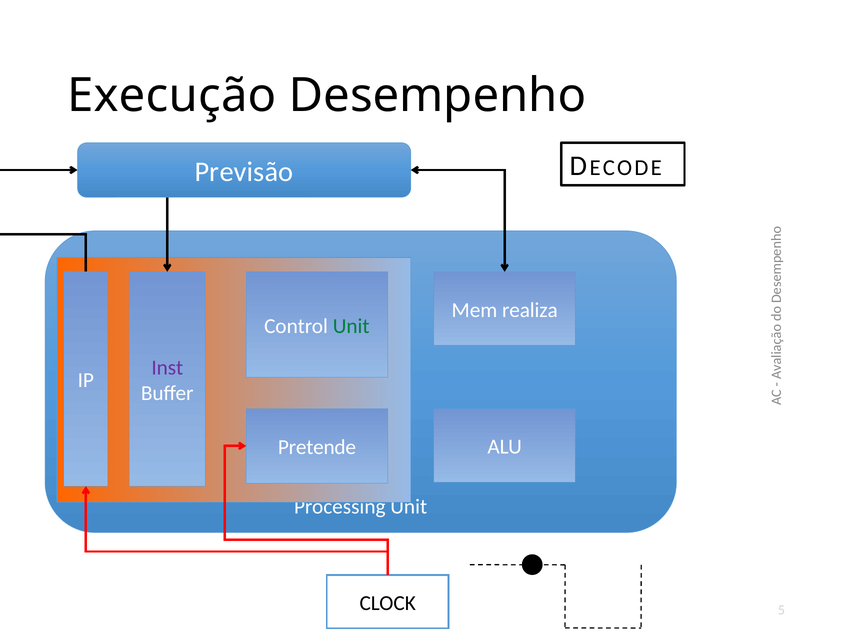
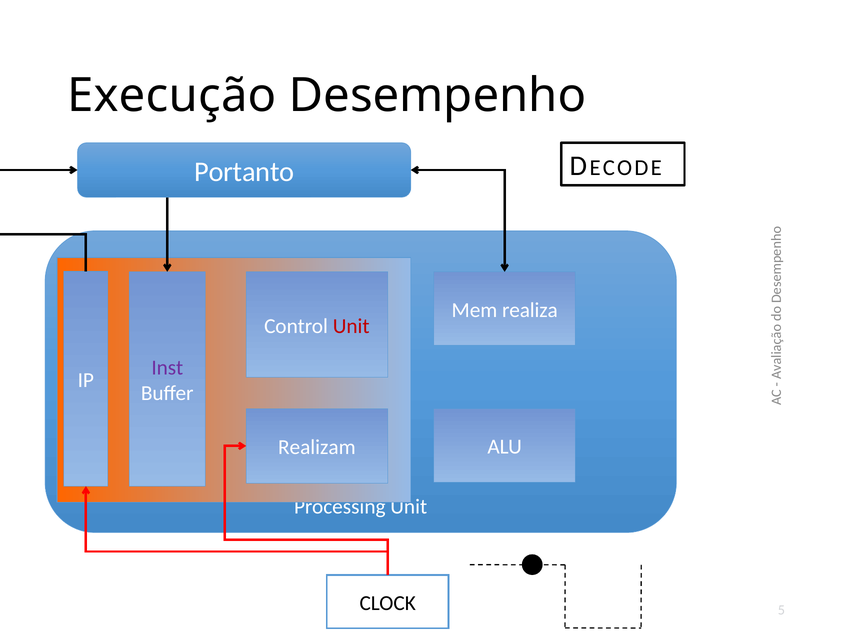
Previsão: Previsão -> Portanto (244, 172)
Unit colour: green -> red (351, 326)
Pretende: Pretende -> Realizam (317, 447)
